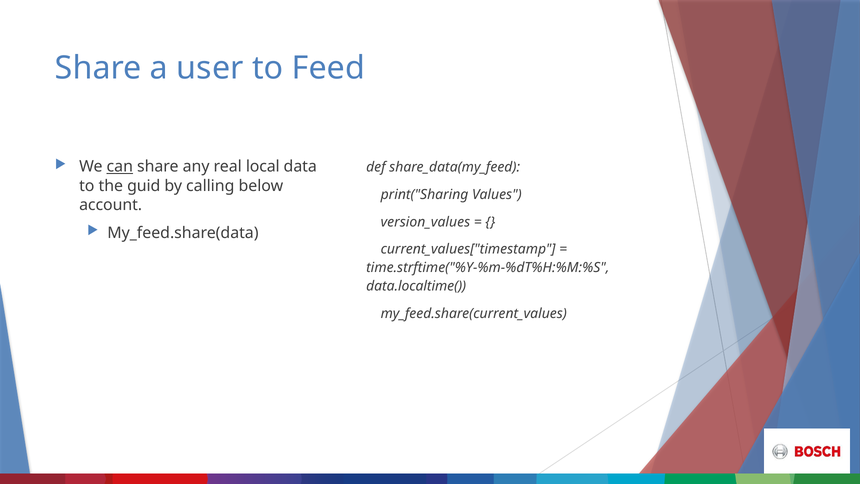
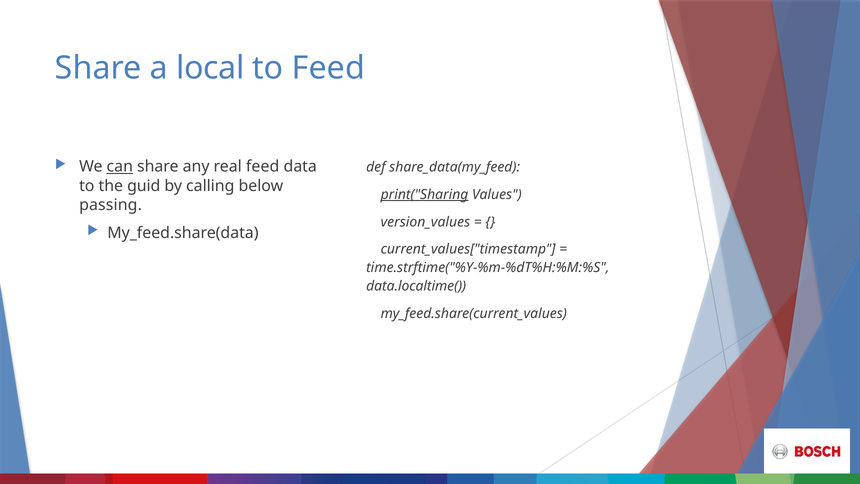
user: user -> local (210, 68)
real local: local -> feed (263, 167)
print("Sharing underline: none -> present (425, 194)
account: account -> passing (111, 205)
